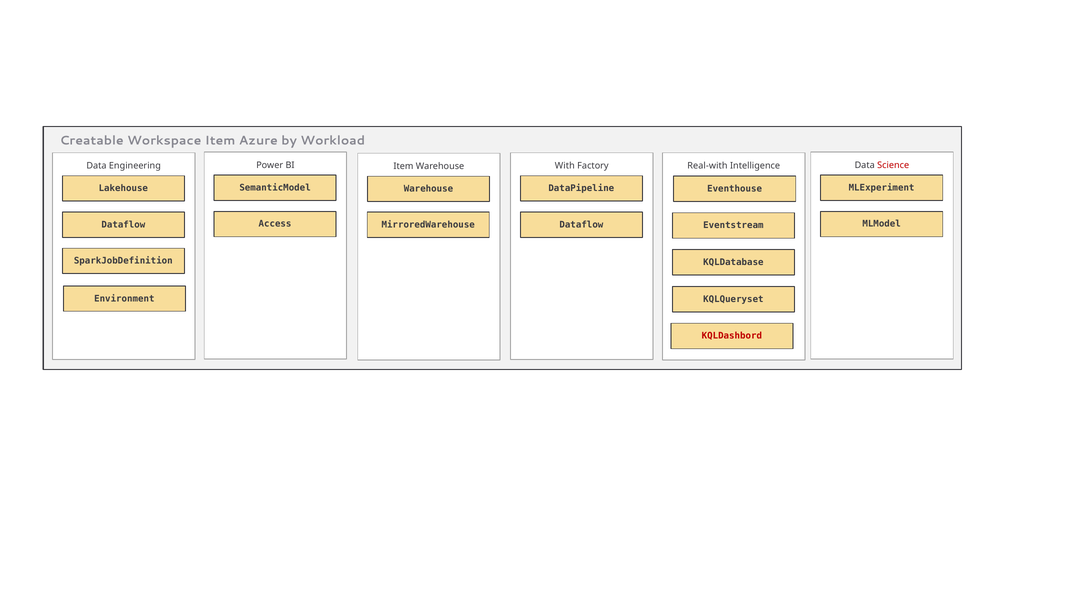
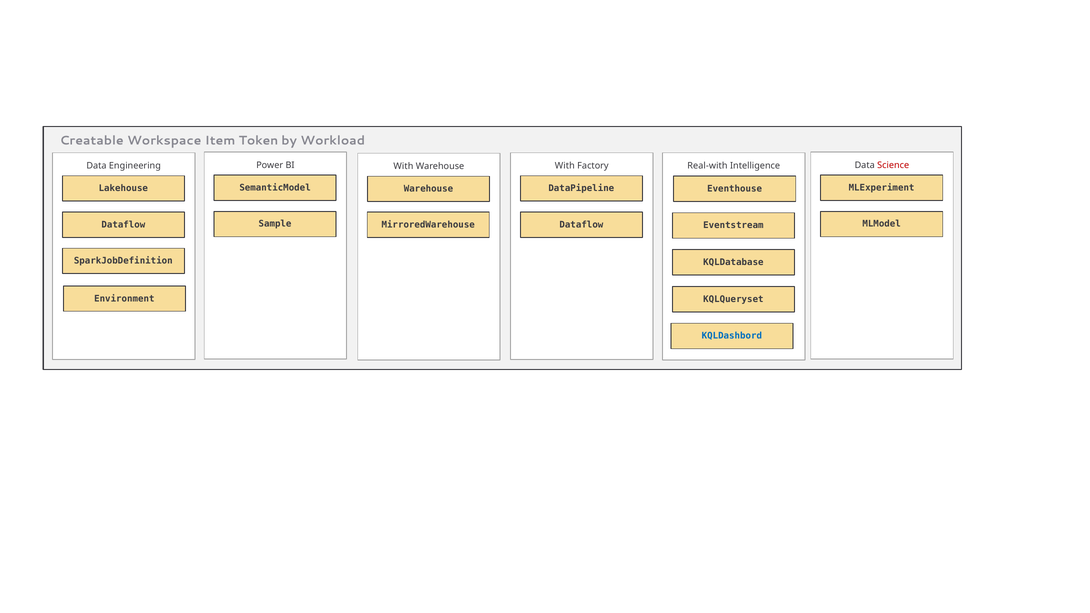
Azure: Azure -> Token (258, 140)
Item: Item -> With (403, 166)
Access: Access -> Sample (275, 224)
KQLDashbord colour: red -> blue (732, 336)
